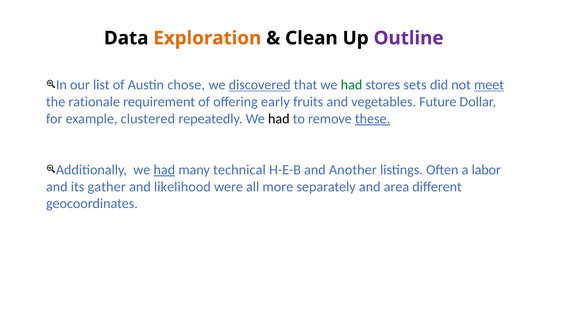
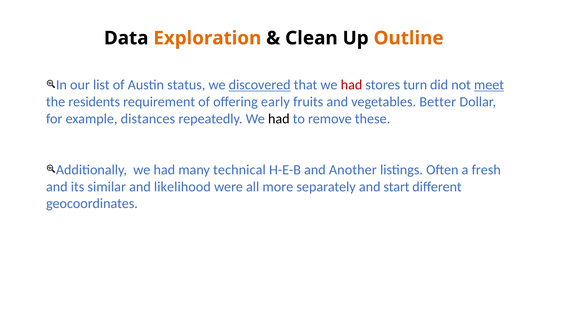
Outline colour: purple -> orange (409, 38)
chose: chose -> status (186, 85)
had colour: green -> red (351, 85)
sets: sets -> turn (415, 85)
rationale: rationale -> residents (94, 102)
Future: Future -> Better (438, 102)
clustered: clustered -> distances (148, 119)
these underline: present -> none (373, 119)
had underline: present -> none (164, 170)
labor: labor -> fresh (486, 170)
gather: gather -> similar (107, 187)
area: area -> start (396, 187)
